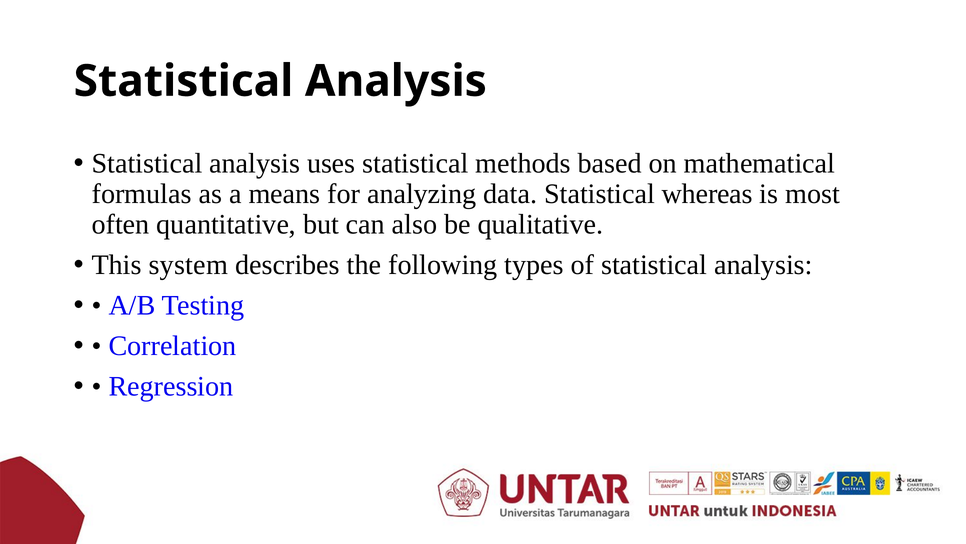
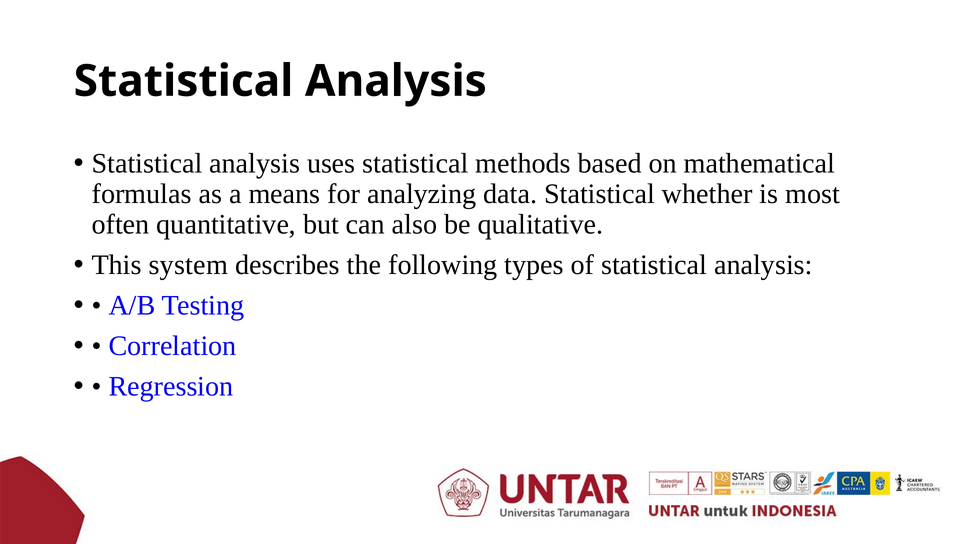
whereas: whereas -> whether (707, 194)
